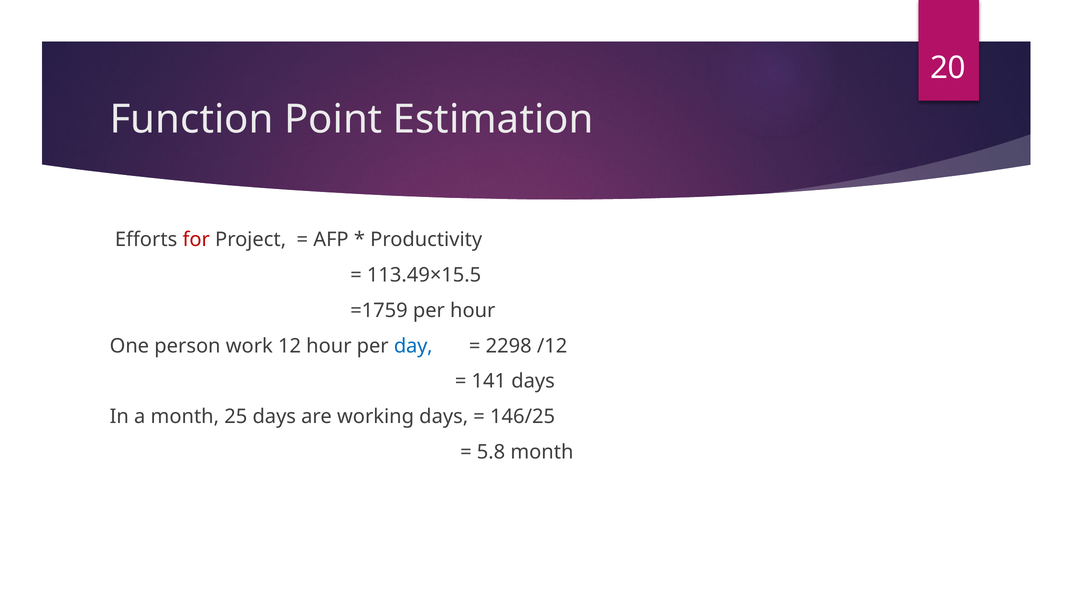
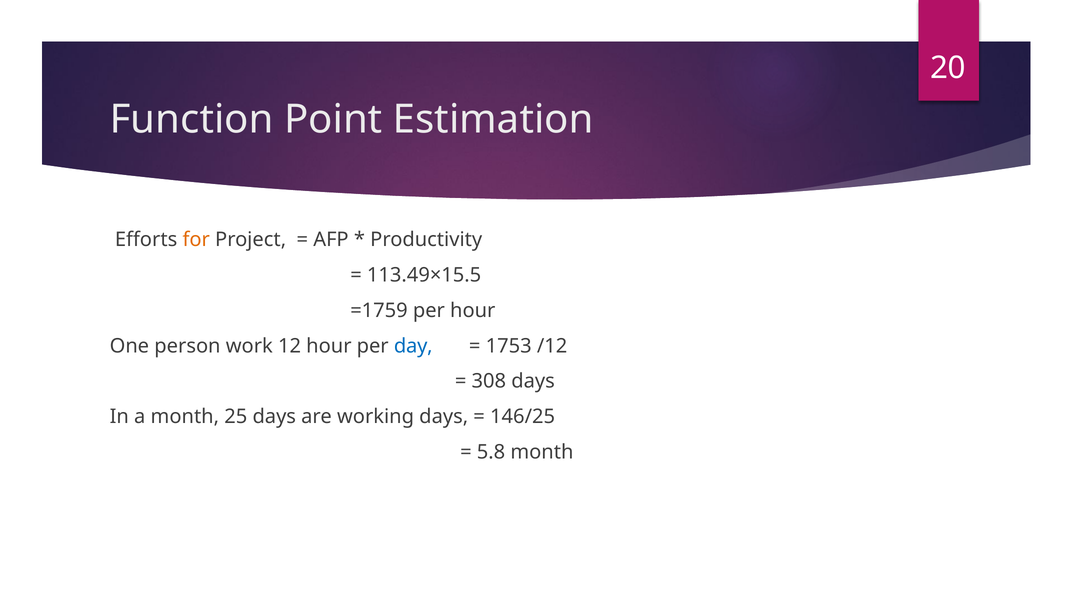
for colour: red -> orange (196, 240)
2298: 2298 -> 1753 (509, 346)
141: 141 -> 308 (489, 381)
